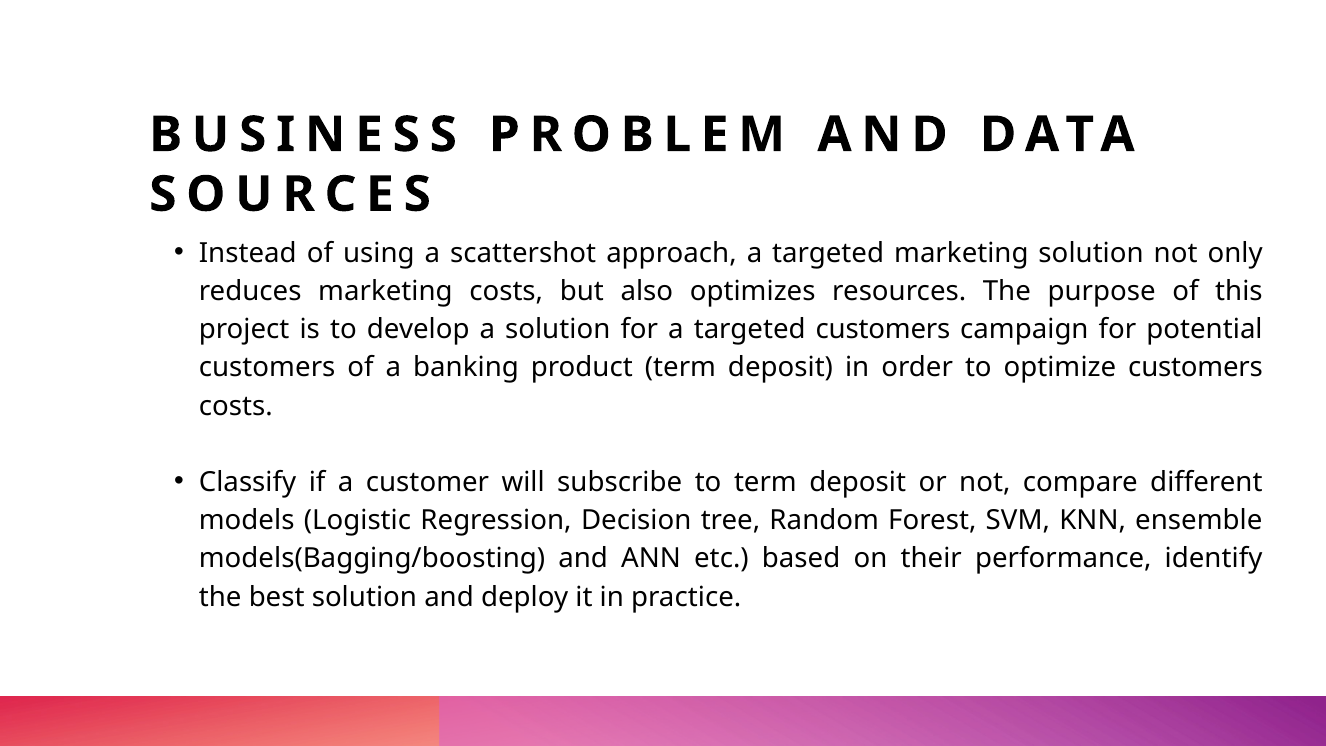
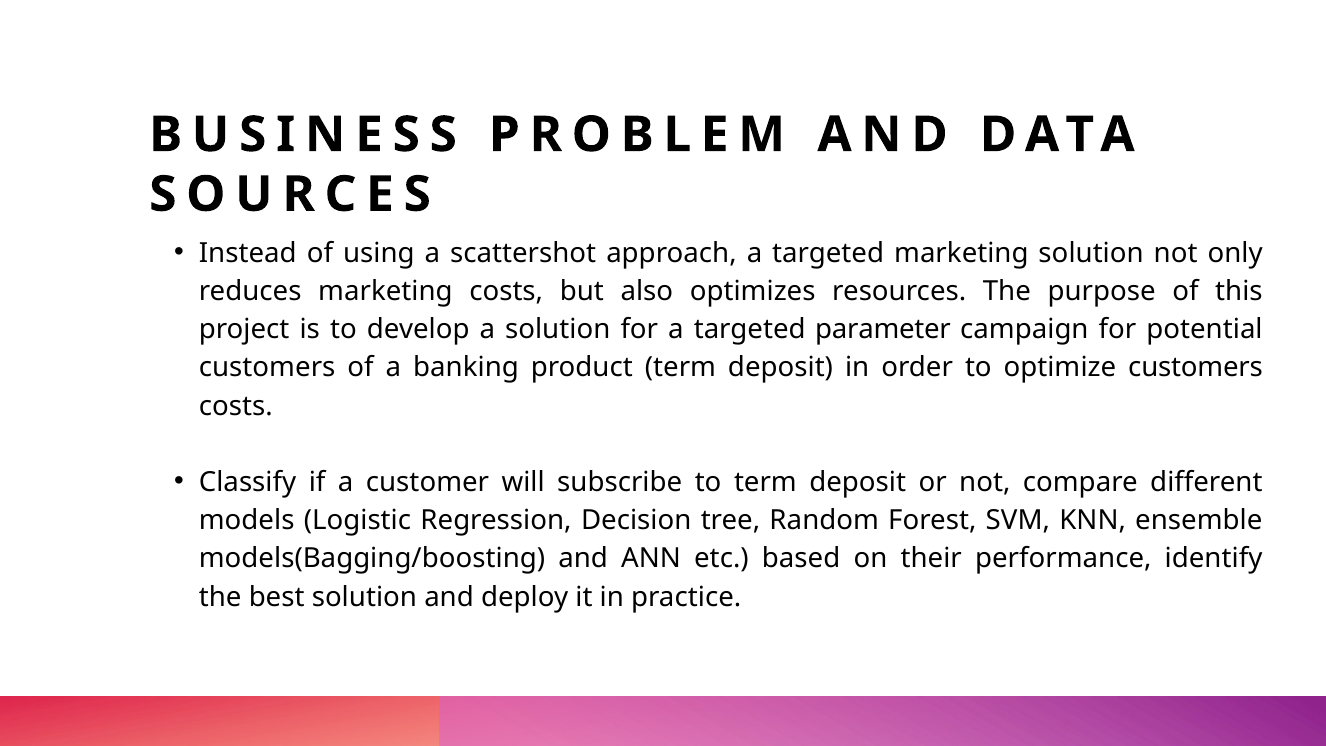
targeted customers: customers -> parameter (883, 330)
